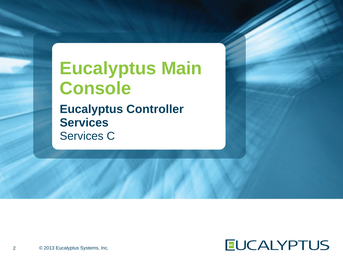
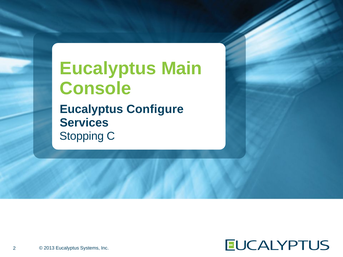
Controller: Controller -> Configure (155, 109)
Services: Services -> Stopping (82, 136)
